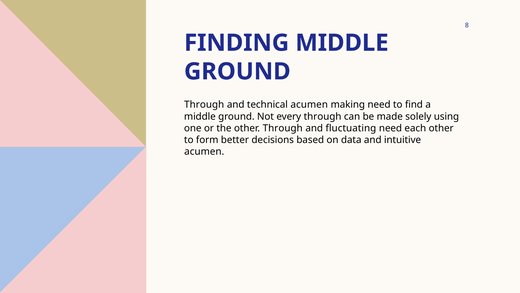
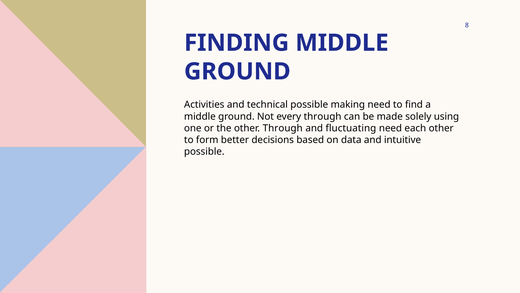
Through: Through -> Activities (204, 105)
technical acumen: acumen -> possible (309, 105)
acumen: acumen -> possible (204, 151)
